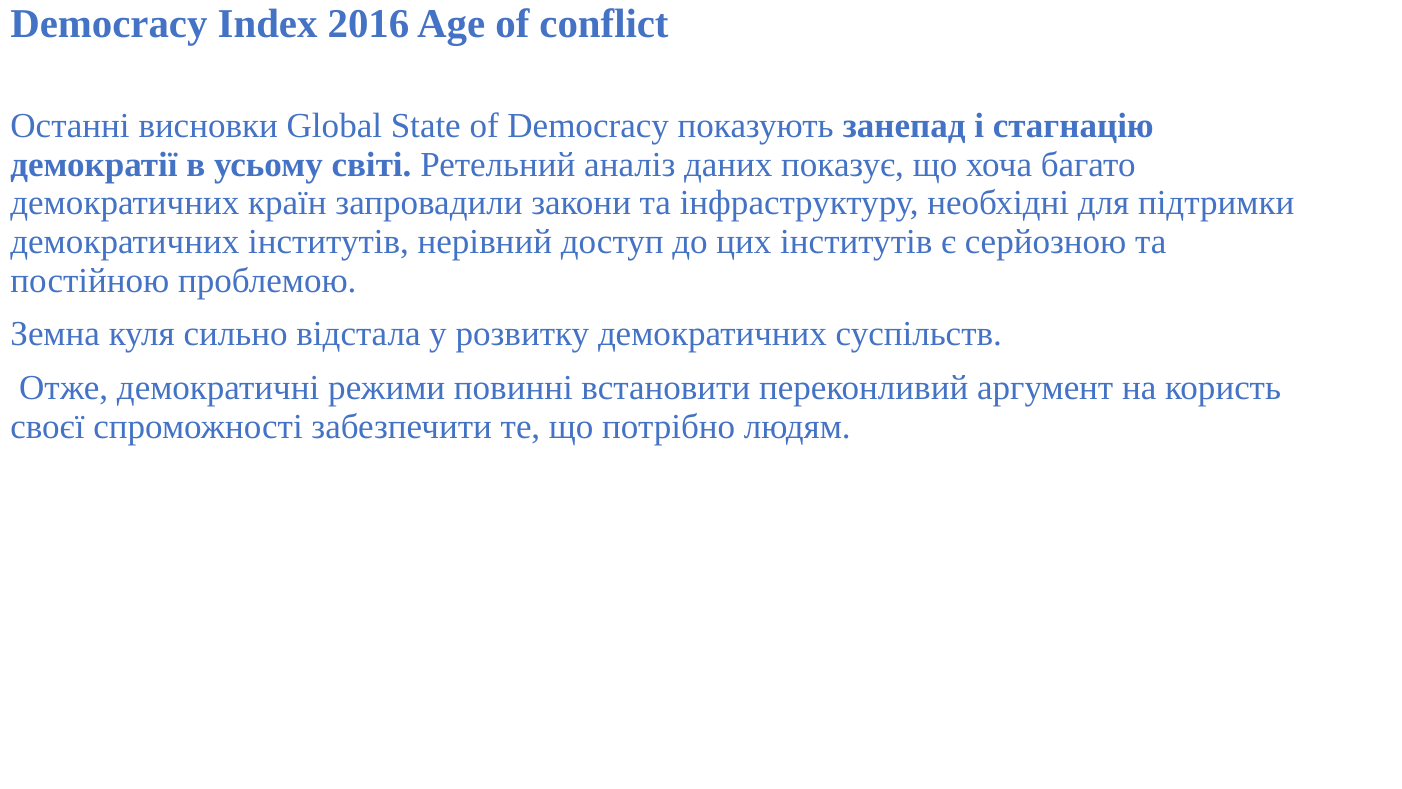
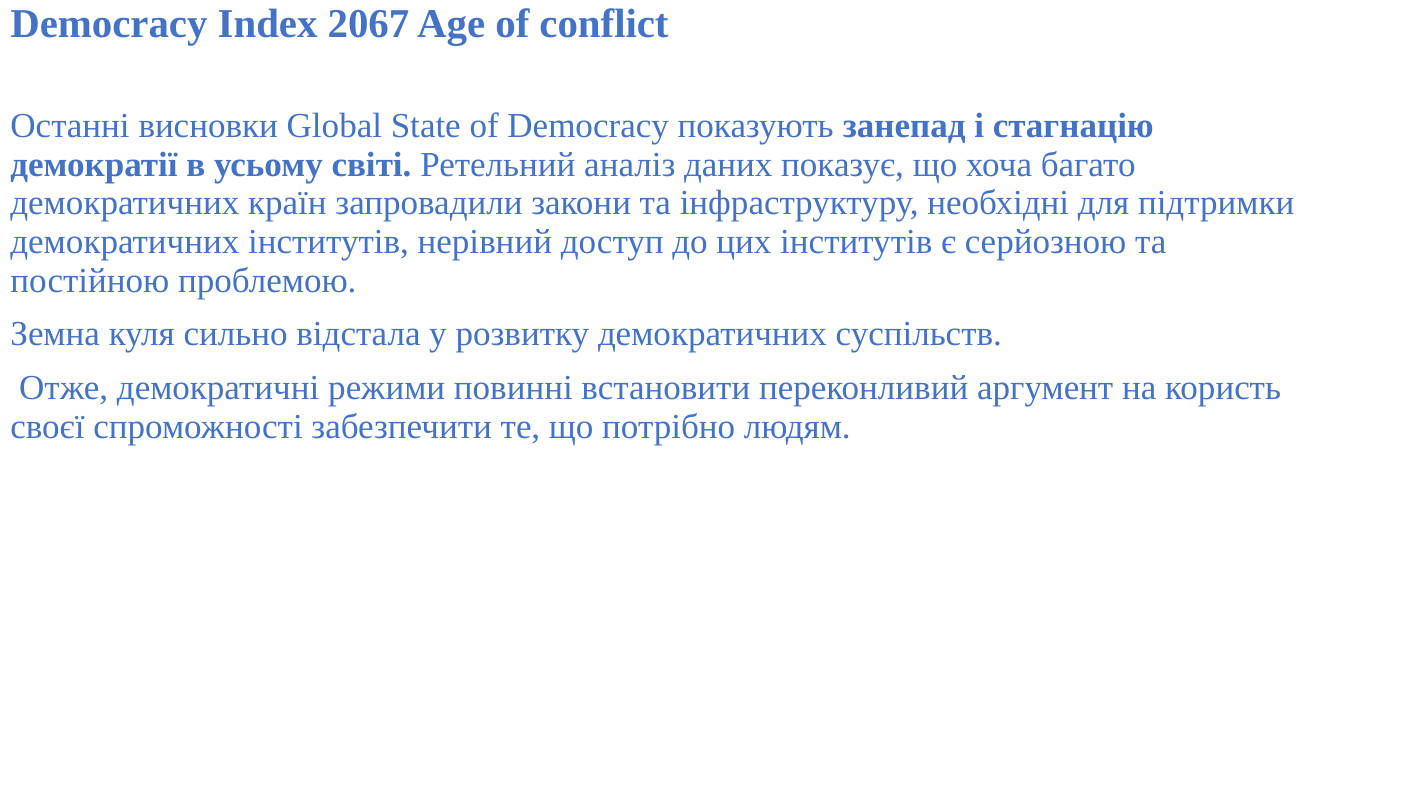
2016: 2016 -> 2067 (368, 24)
